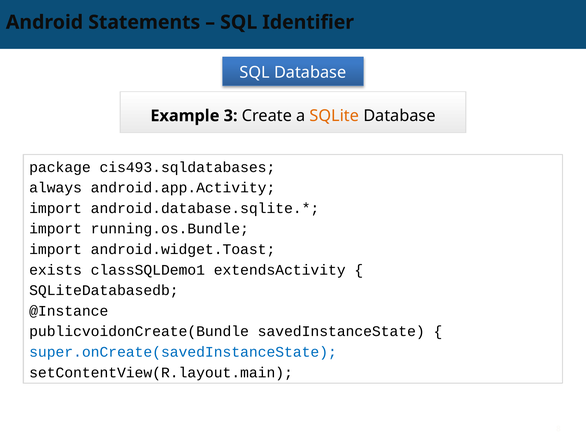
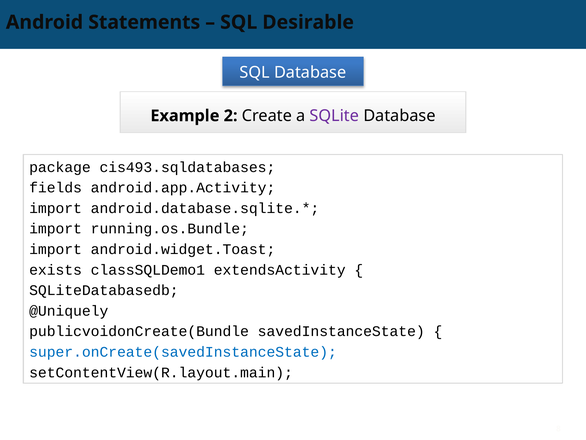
Identifier: Identifier -> Desirable (308, 22)
3: 3 -> 2 (231, 116)
SQLite colour: orange -> purple (334, 116)
always: always -> fields (56, 188)
@Instance: @Instance -> @Uniquely (69, 311)
